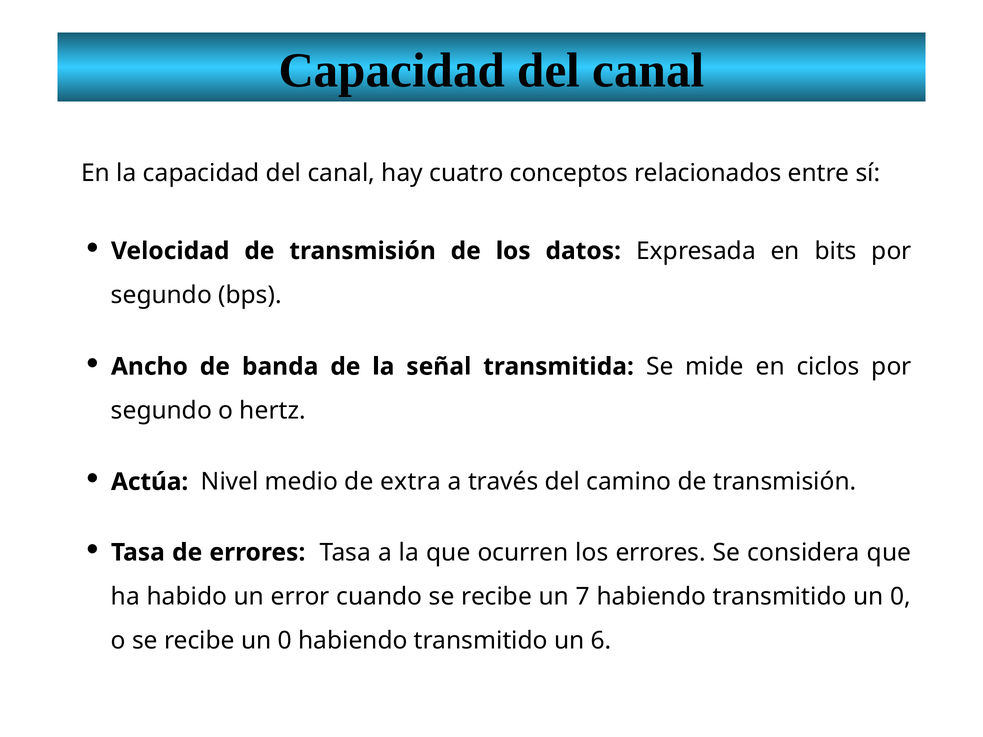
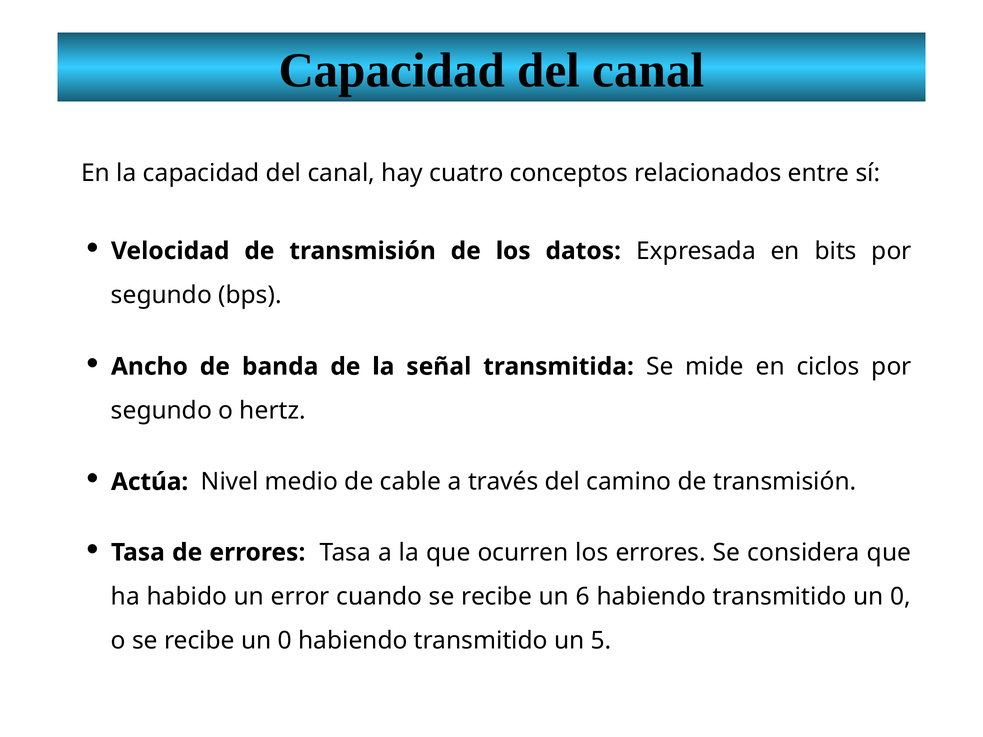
extra: extra -> cable (411, 482)
7: 7 -> 6 (583, 597)
6: 6 -> 5 (601, 641)
